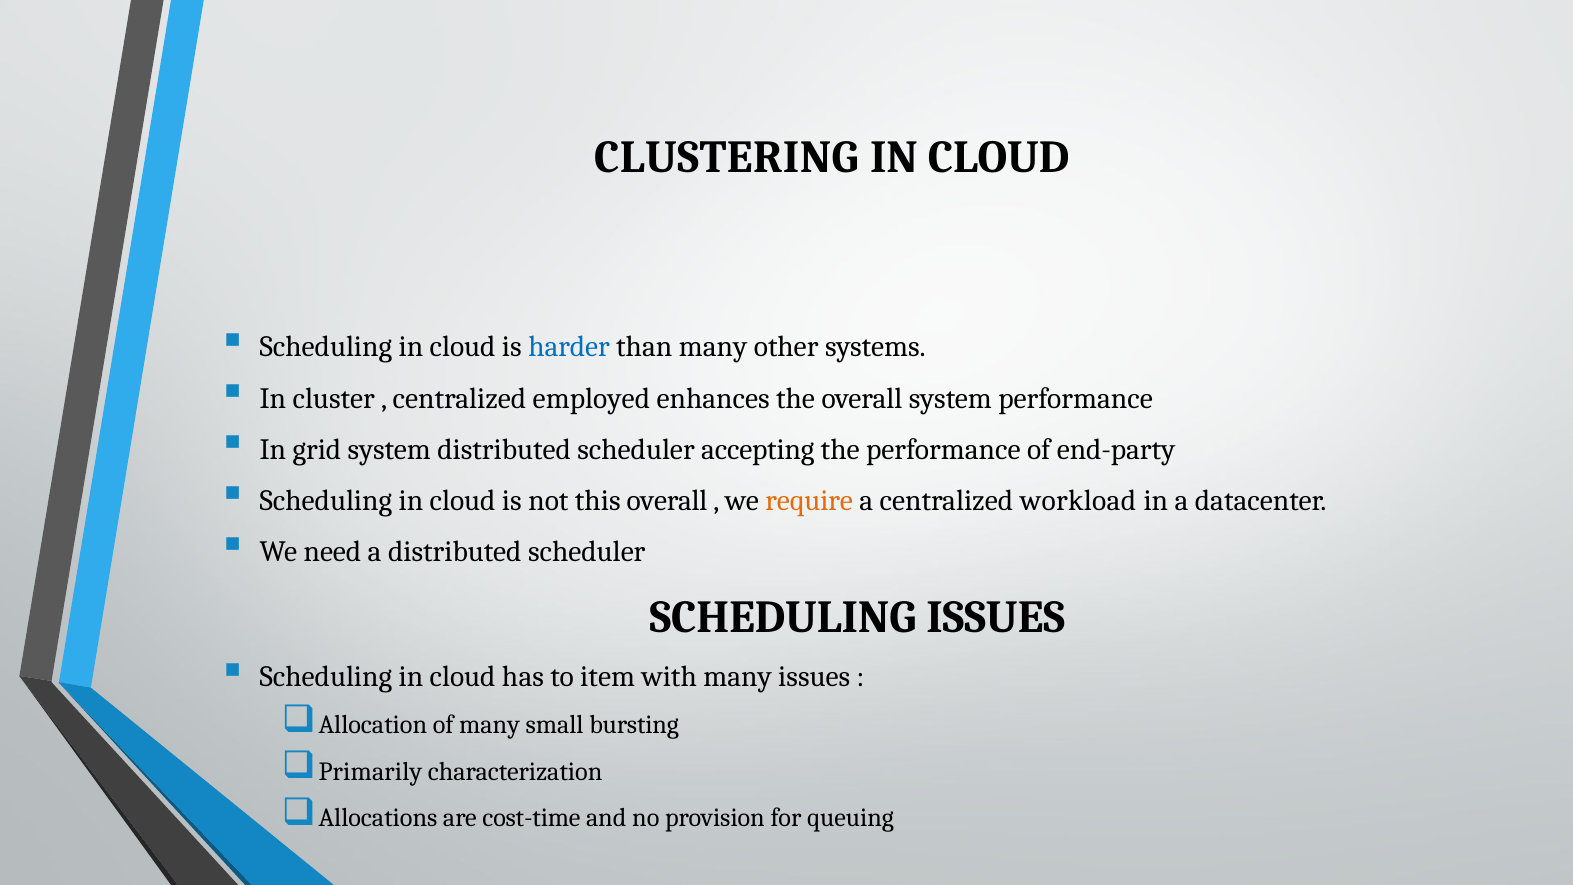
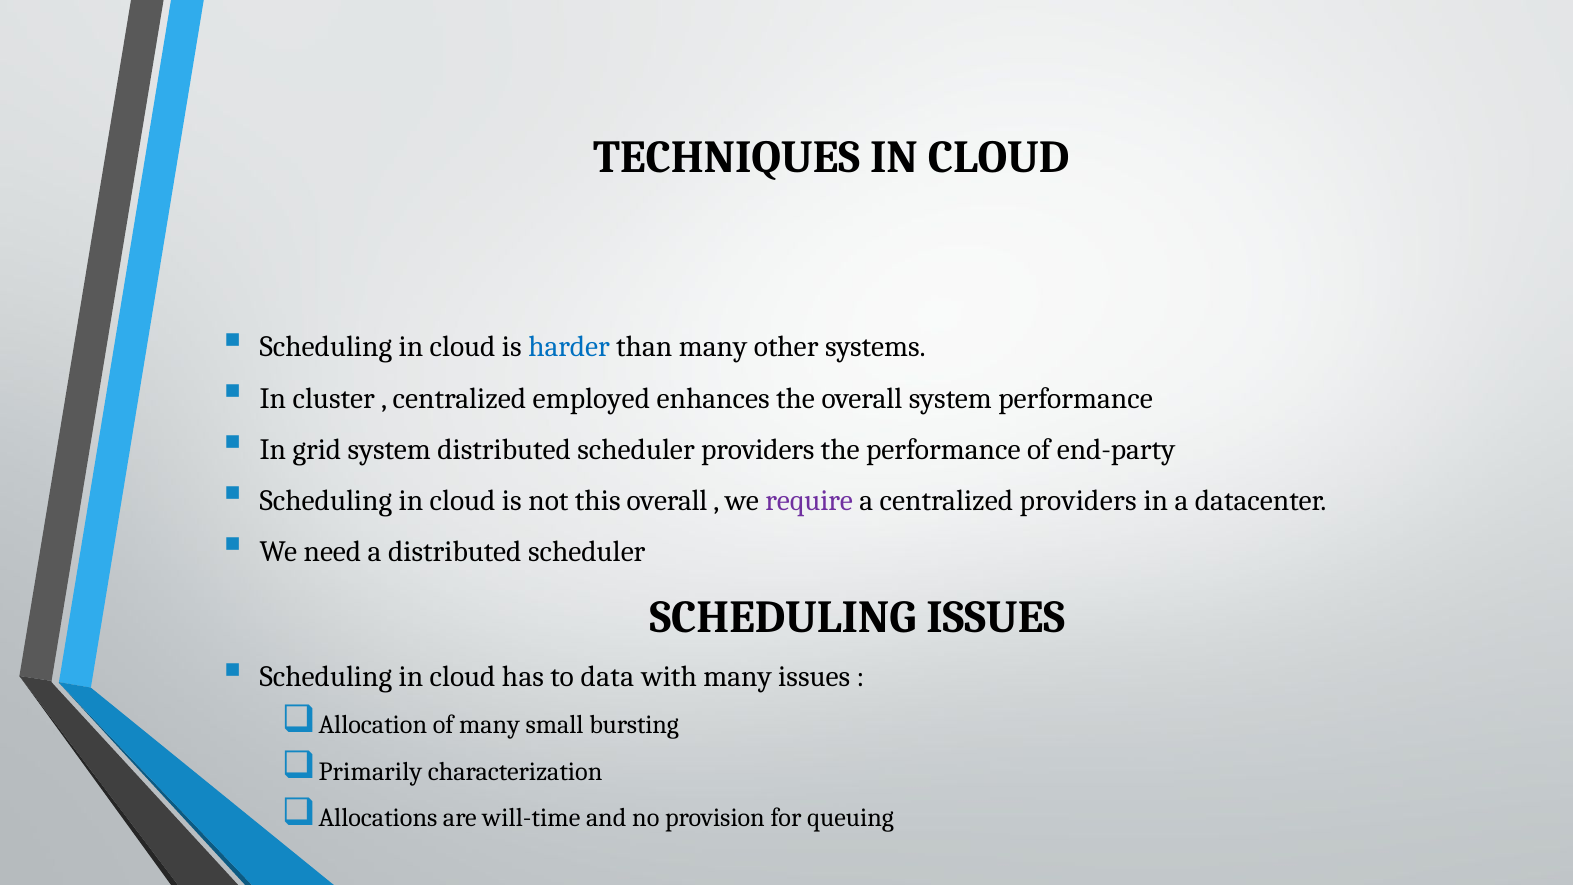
CLUSTERING: CLUSTERING -> TECHNIQUES (727, 157)
scheduler accepting: accepting -> providers (758, 449)
require colour: orange -> purple (809, 500)
centralized workload: workload -> providers (1078, 500)
item: item -> data (607, 677)
cost-time: cost-time -> will-time (531, 818)
